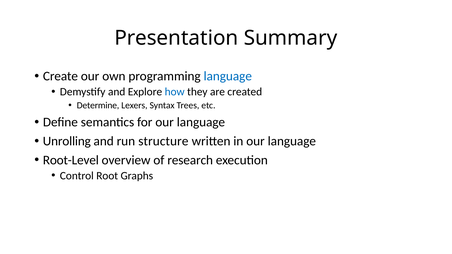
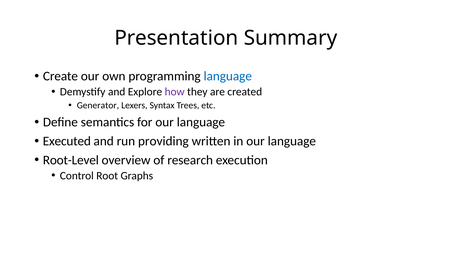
how colour: blue -> purple (175, 92)
Determine: Determine -> Generator (98, 106)
Unrolling: Unrolling -> Executed (67, 141)
structure: structure -> providing (163, 141)
